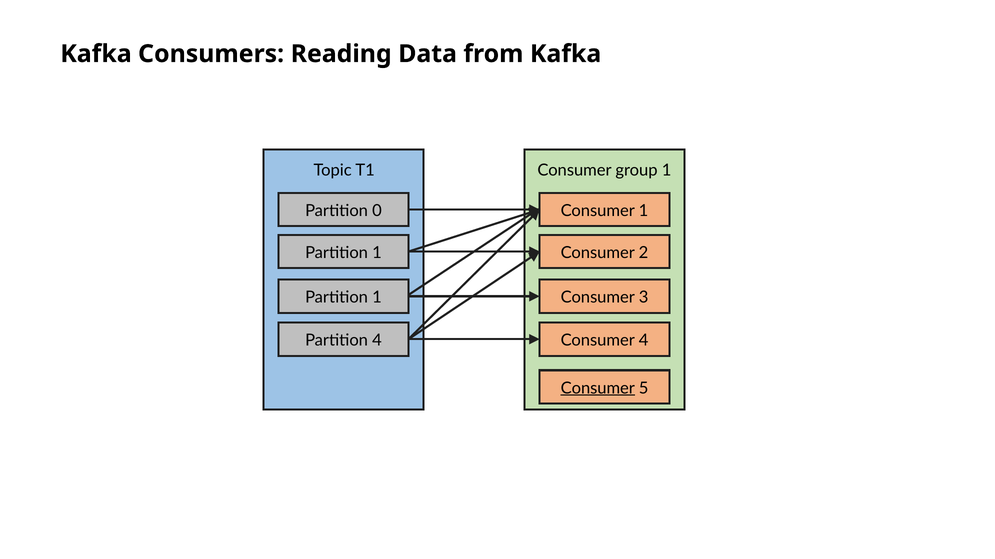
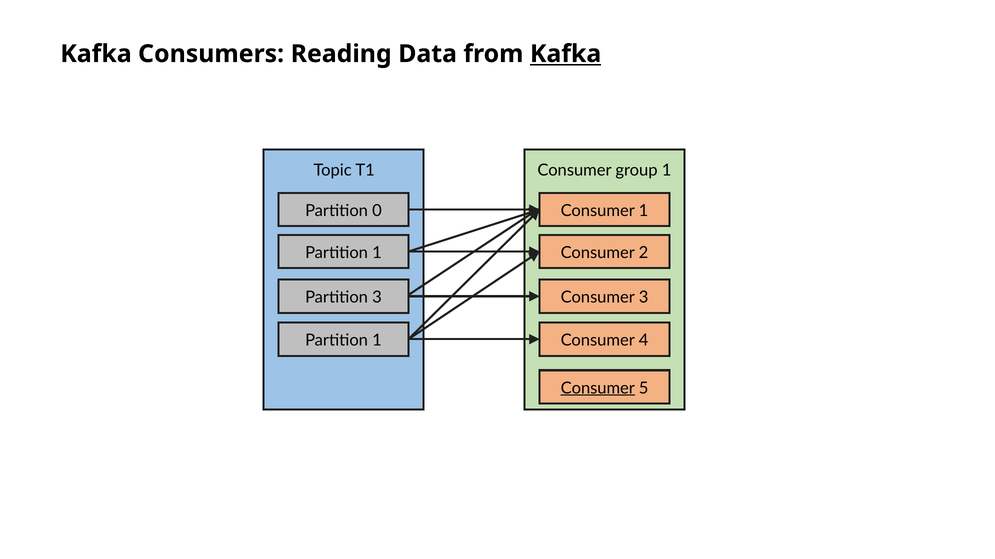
Kafka underline: none -> present (566, 54)
1: 1 -> 3 (377, 298)
4: 4 -> 1 (377, 341)
